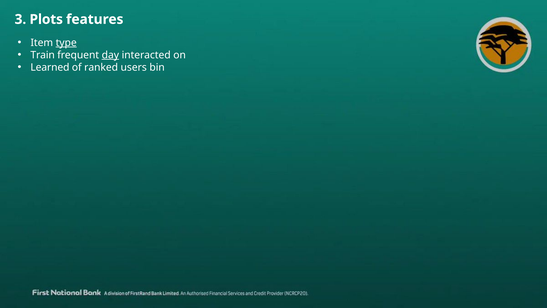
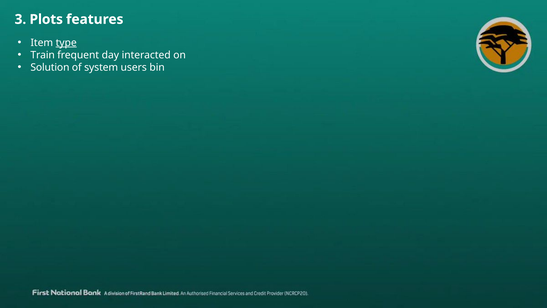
day underline: present -> none (110, 55)
Learned: Learned -> Solution (50, 67)
ranked: ranked -> system (101, 67)
